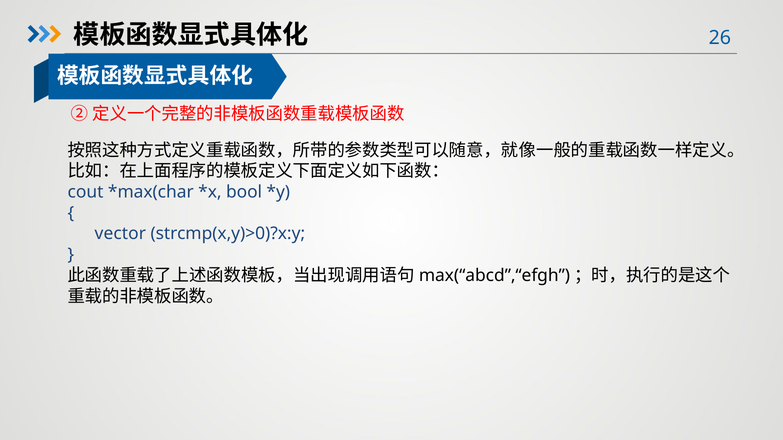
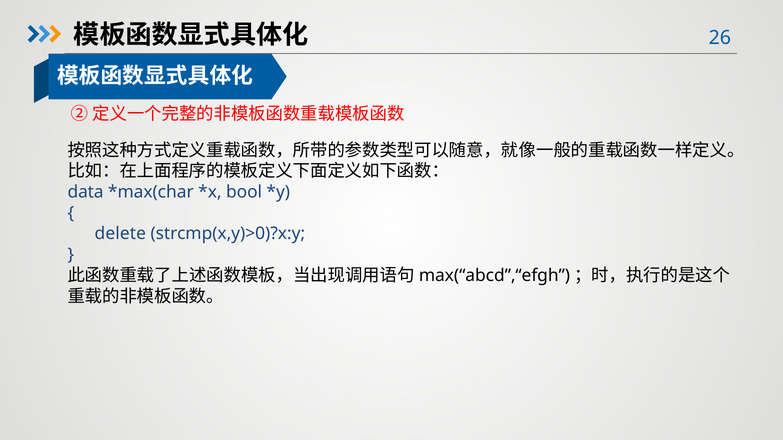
cout: cout -> data (86, 192)
vector: vector -> delete (120, 234)
